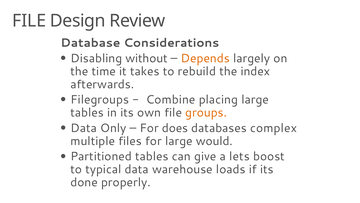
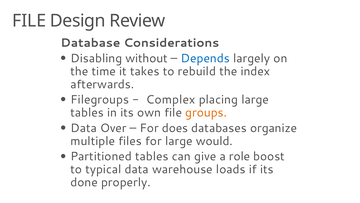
Depends colour: orange -> blue (205, 58)
Combine: Combine -> Complex (171, 99)
Only: Only -> Over (113, 128)
complex: complex -> organize (274, 128)
lets: lets -> role (240, 156)
